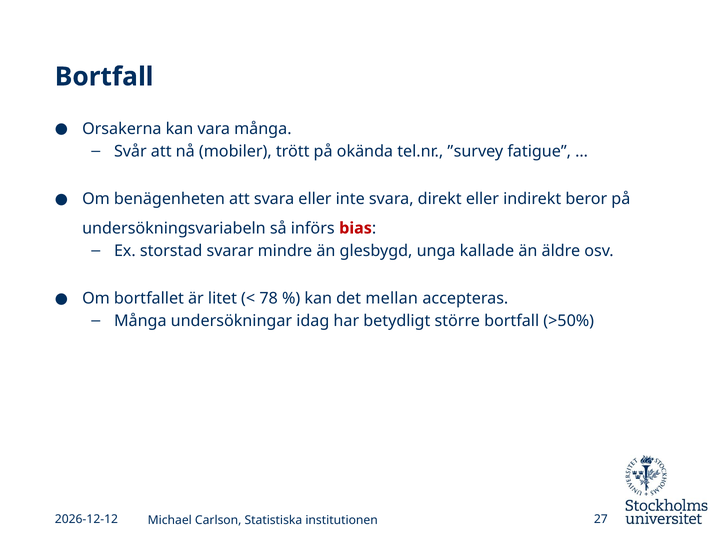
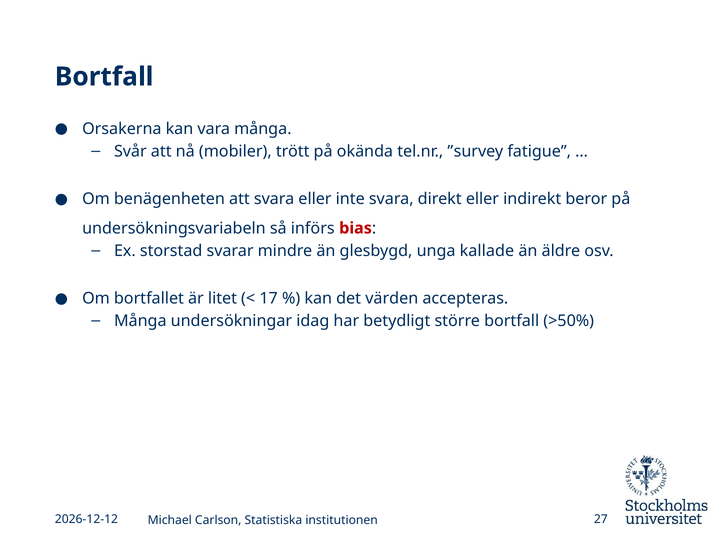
78: 78 -> 17 (269, 298)
mellan: mellan -> värden (392, 298)
